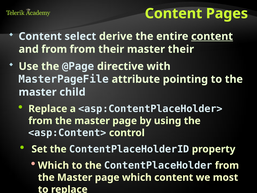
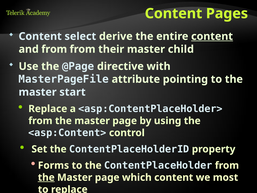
master their: their -> child (181, 49)
child: child -> start (72, 92)
Which: Which -> Forms (53, 165)
the underline: none -> present (46, 177)
